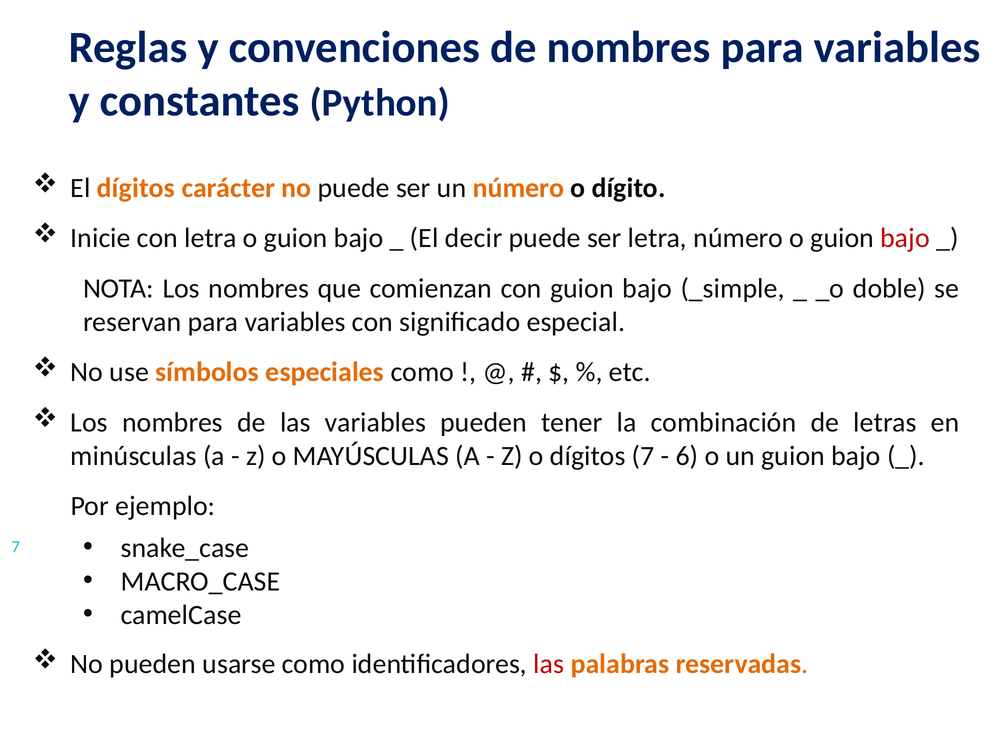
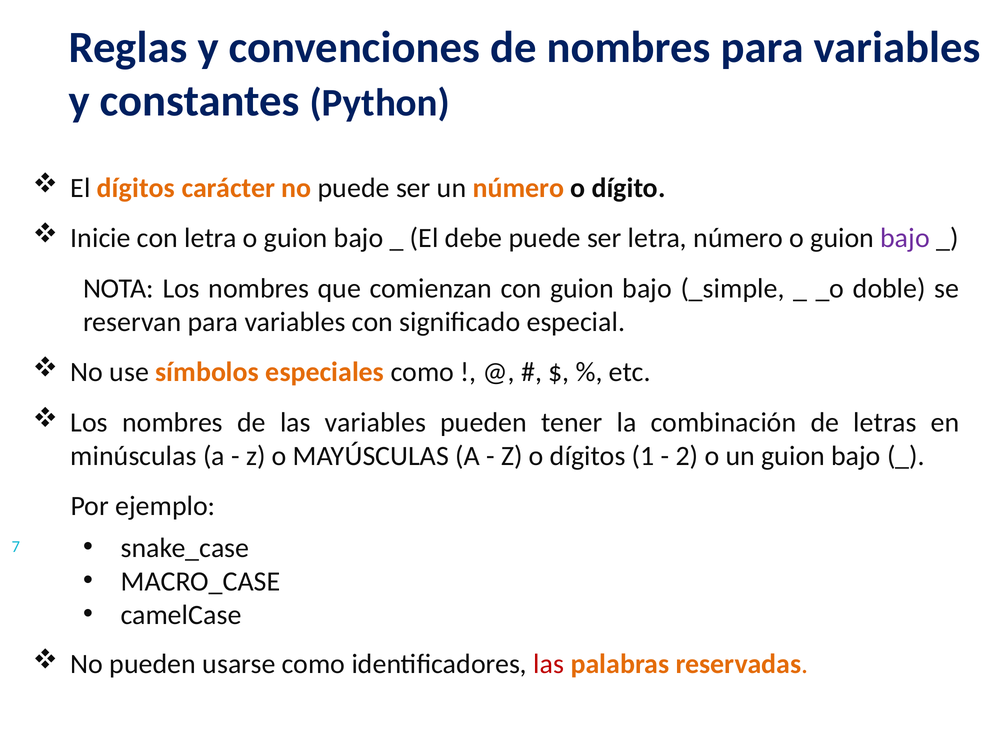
decir: decir -> debe (474, 238)
bajo colour: red -> purple (905, 238)
dígitos 7: 7 -> 1 (643, 456)
6: 6 -> 2 (687, 456)
